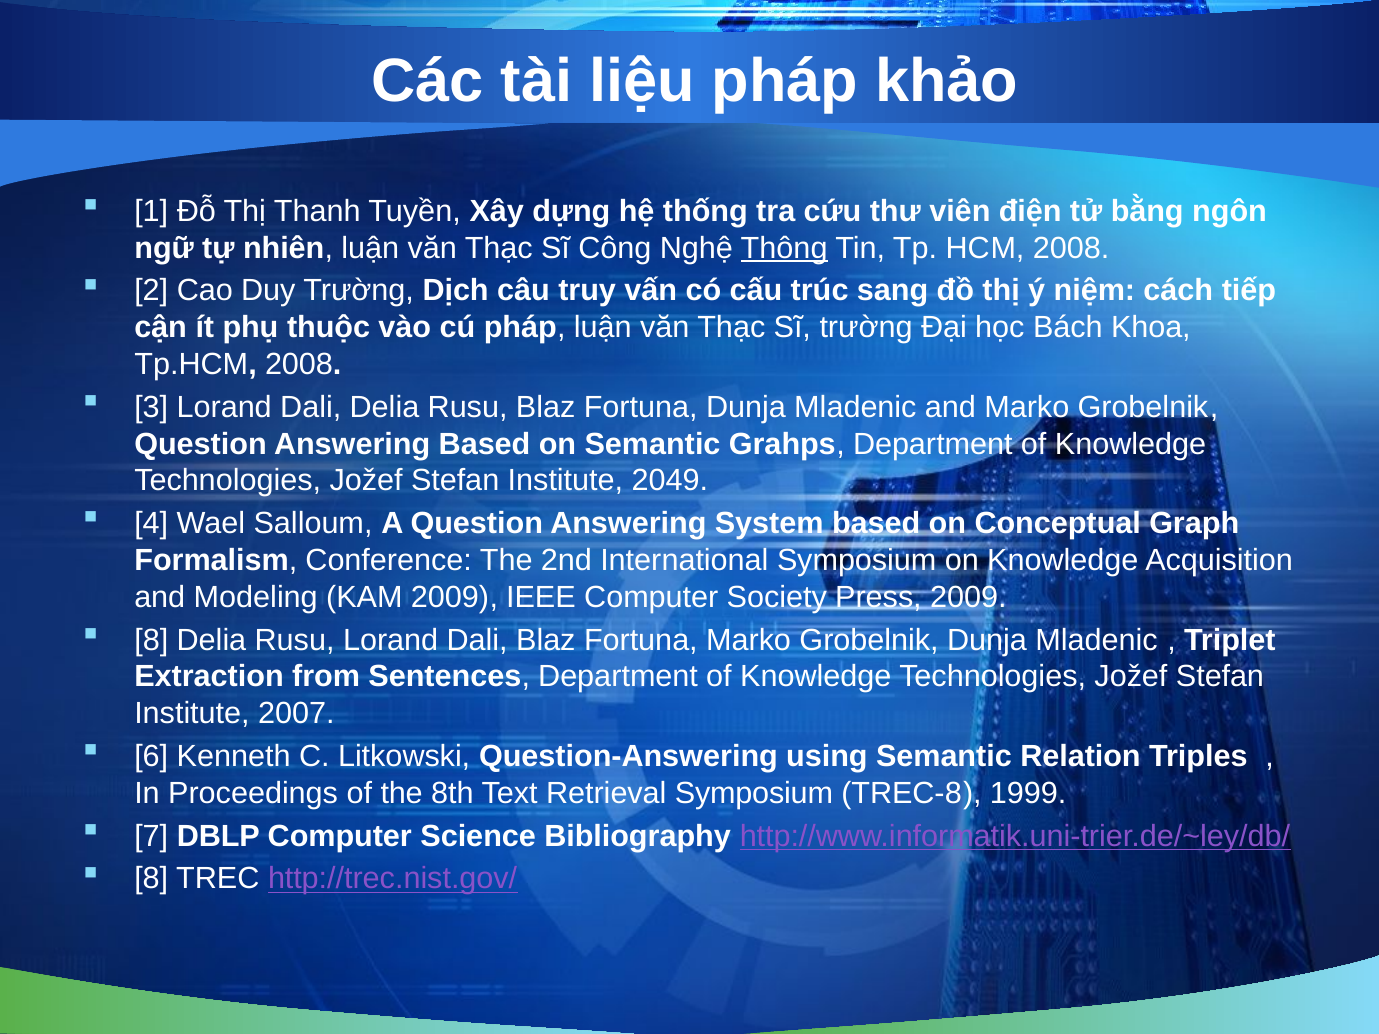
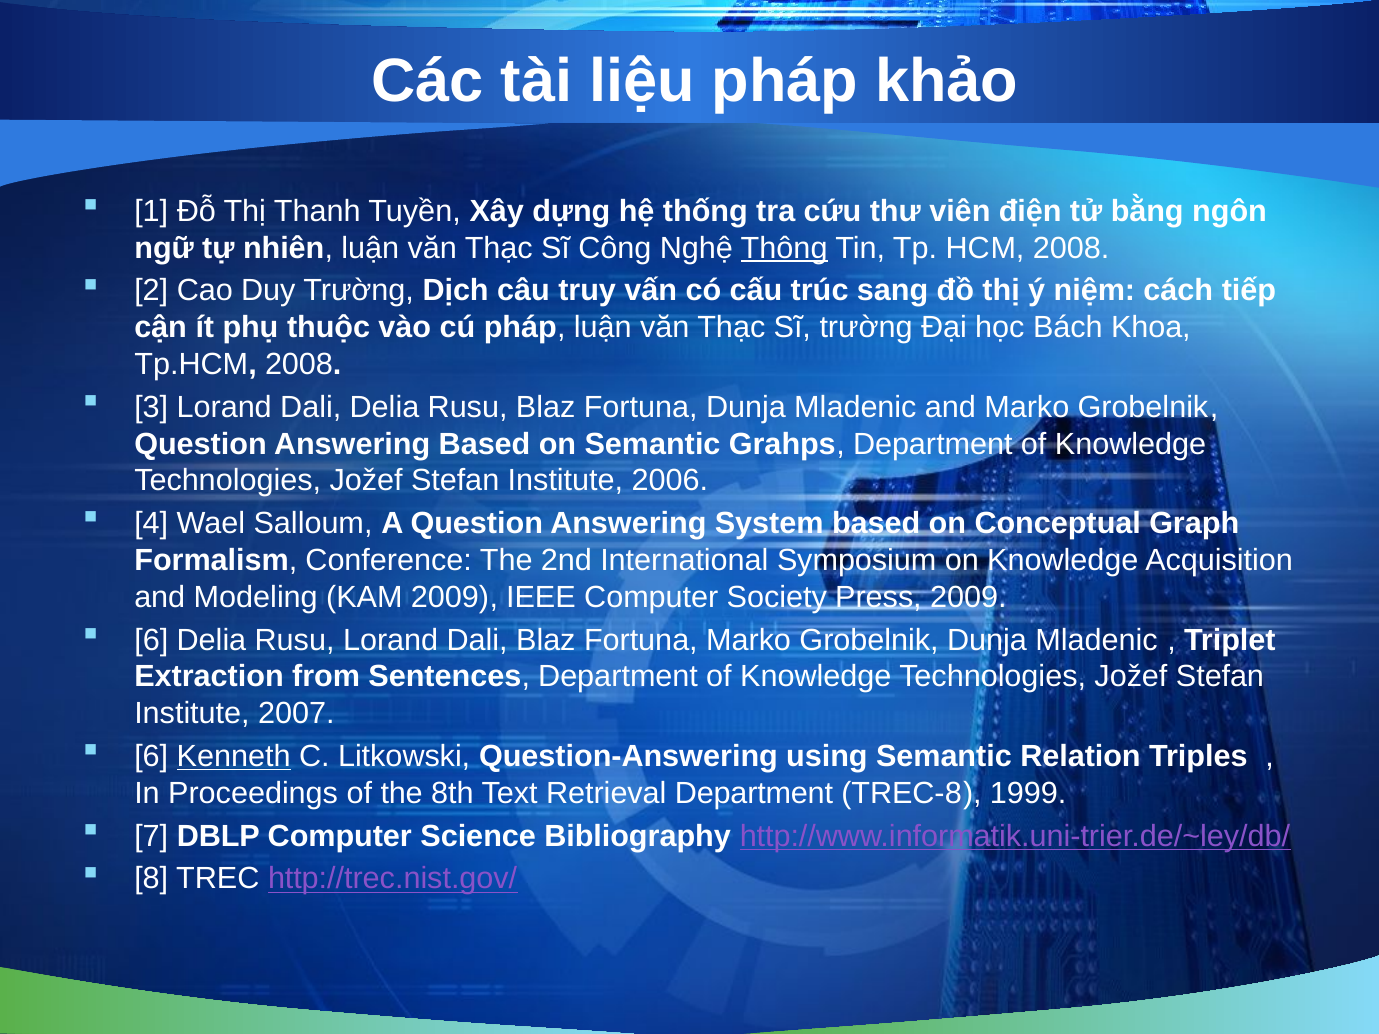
2049: 2049 -> 2006 (670, 481)
8: 8 -> 6 (151, 640)
Kenneth underline: none -> present (234, 757)
Retrieval Symposium: Symposium -> Department (754, 793)
